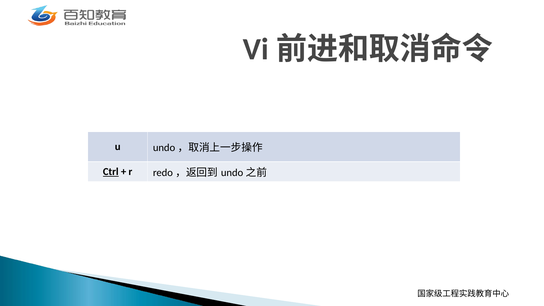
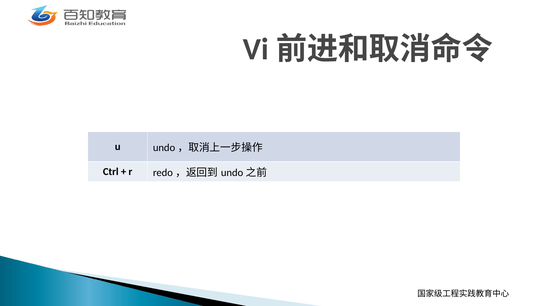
Ctrl underline: present -> none (111, 172)
